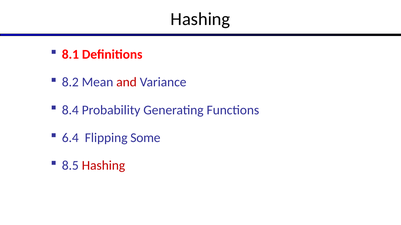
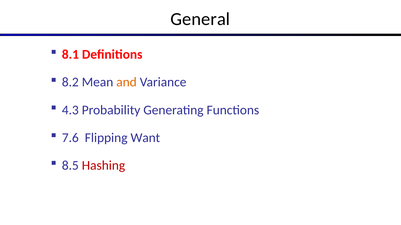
Hashing: Hashing -> General (200, 19)
and colour: red -> orange (127, 82)
8.4: 8.4 -> 4.3 (70, 110)
6.4: 6.4 -> 7.6 (70, 138)
Some: Some -> Want (145, 138)
